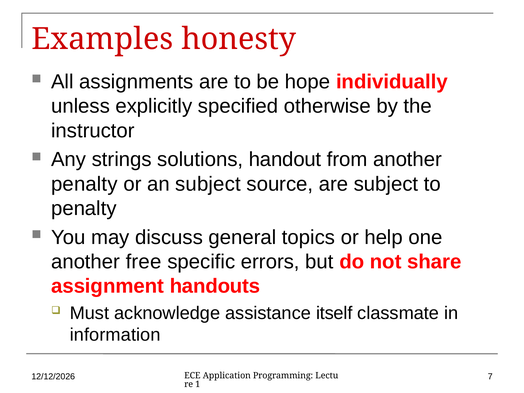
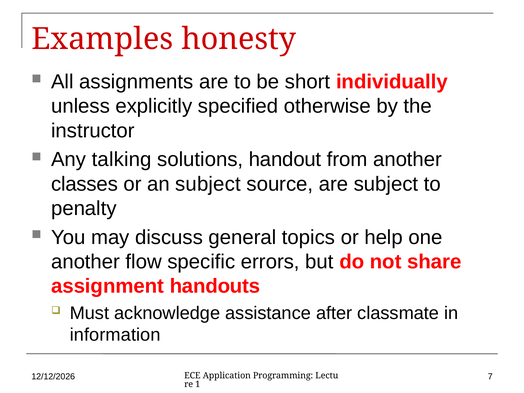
hope: hope -> short (308, 82)
strings: strings -> talking (122, 160)
penalty: penalty -> classes (85, 184)
free: free -> flow (144, 262)
itself: itself -> after (334, 313)
